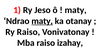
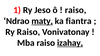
maty: maty -> raiso (76, 10)
otanay: otanay -> fiantra (79, 21)
izahay underline: none -> present (70, 43)
